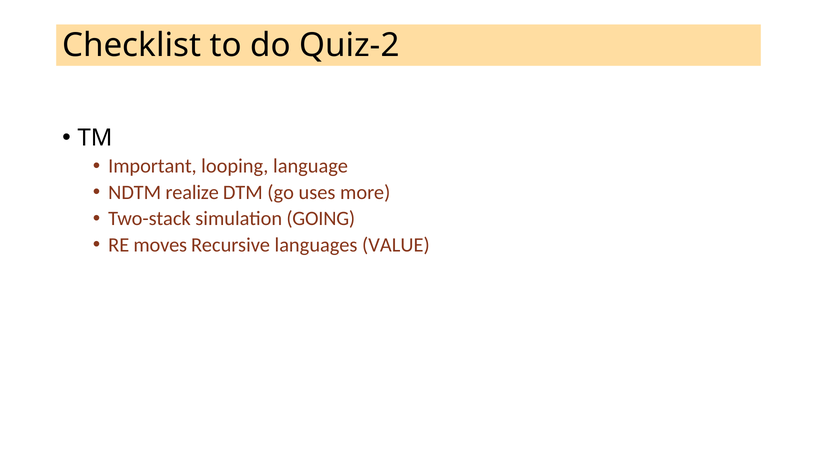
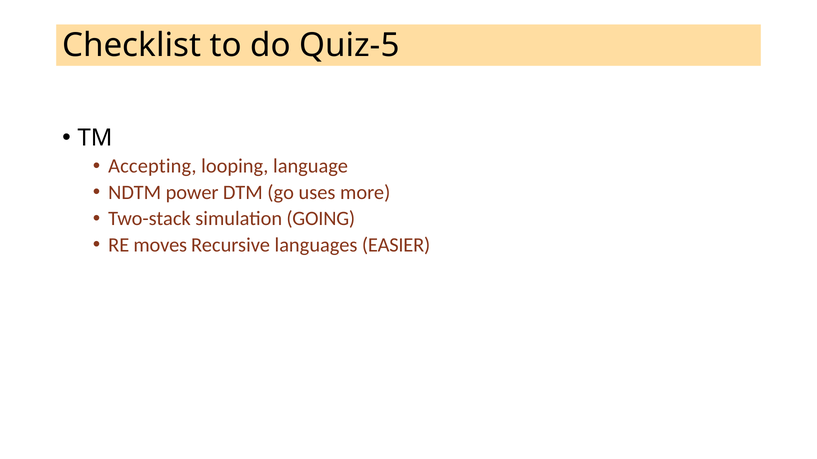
Quiz-2: Quiz-2 -> Quiz-5 (350, 45)
Important: Important -> Accepting (152, 166)
realize: realize -> power (192, 193)
VALUE: VALUE -> EASIER (396, 245)
